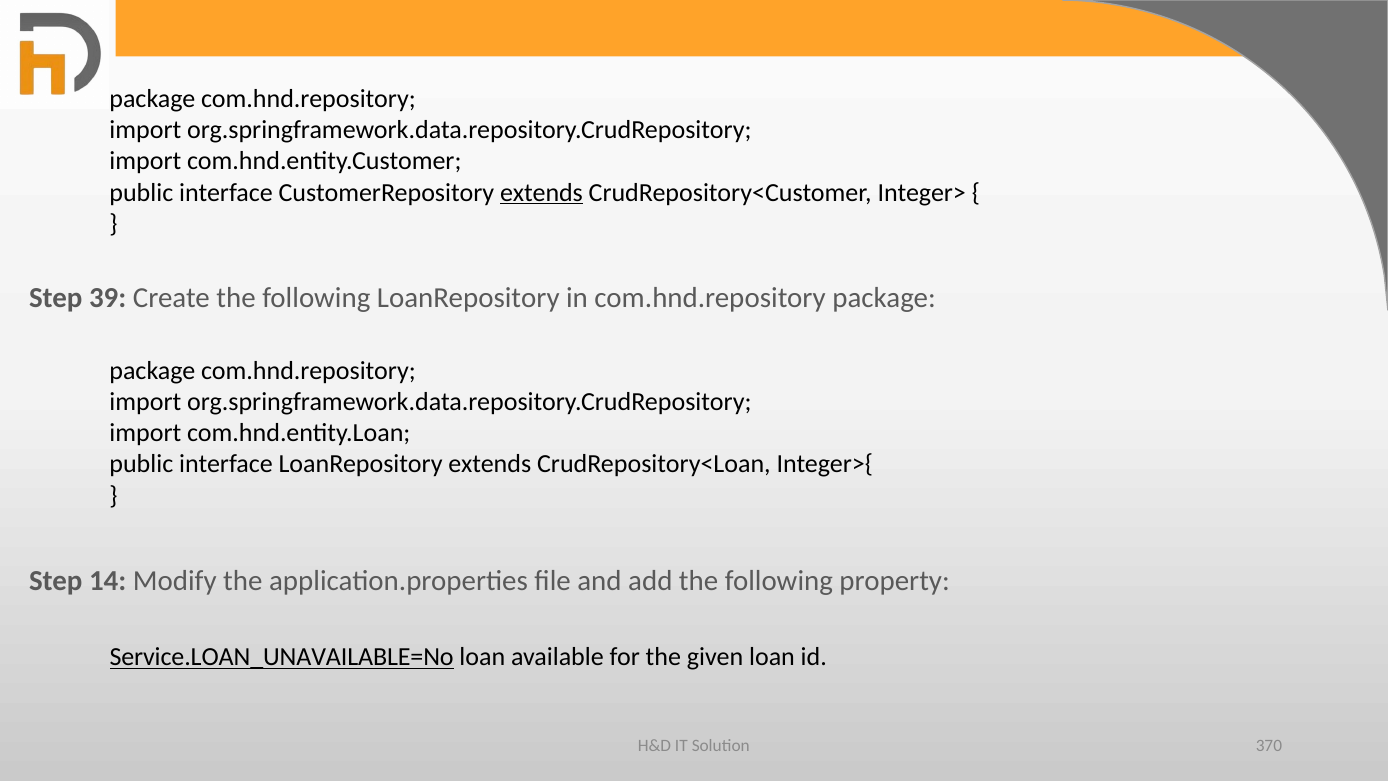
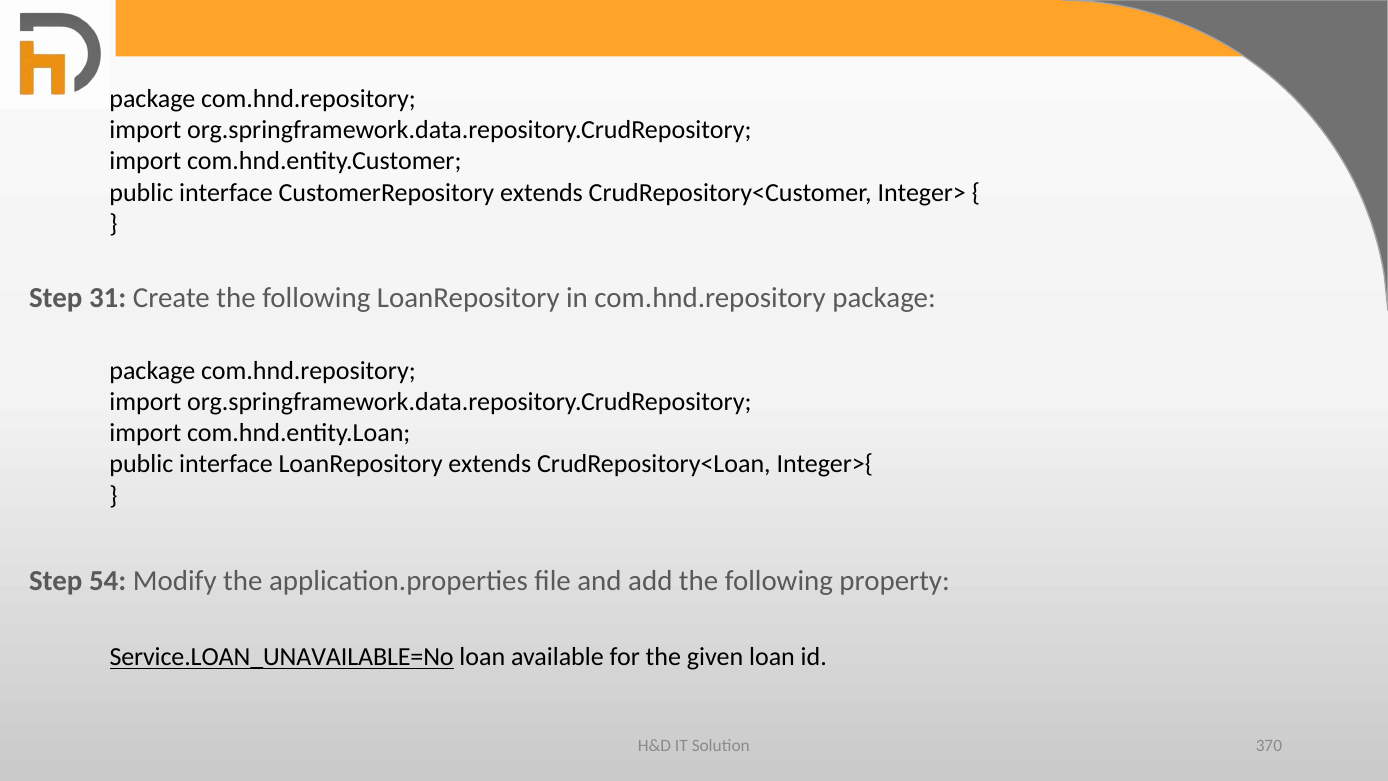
extends underline: present -> none (541, 192)
39: 39 -> 31 (108, 298)
14: 14 -> 54 (108, 581)
